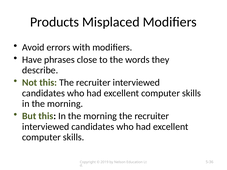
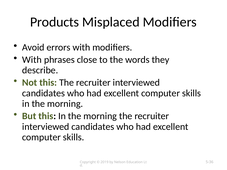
Have: Have -> With (32, 60)
